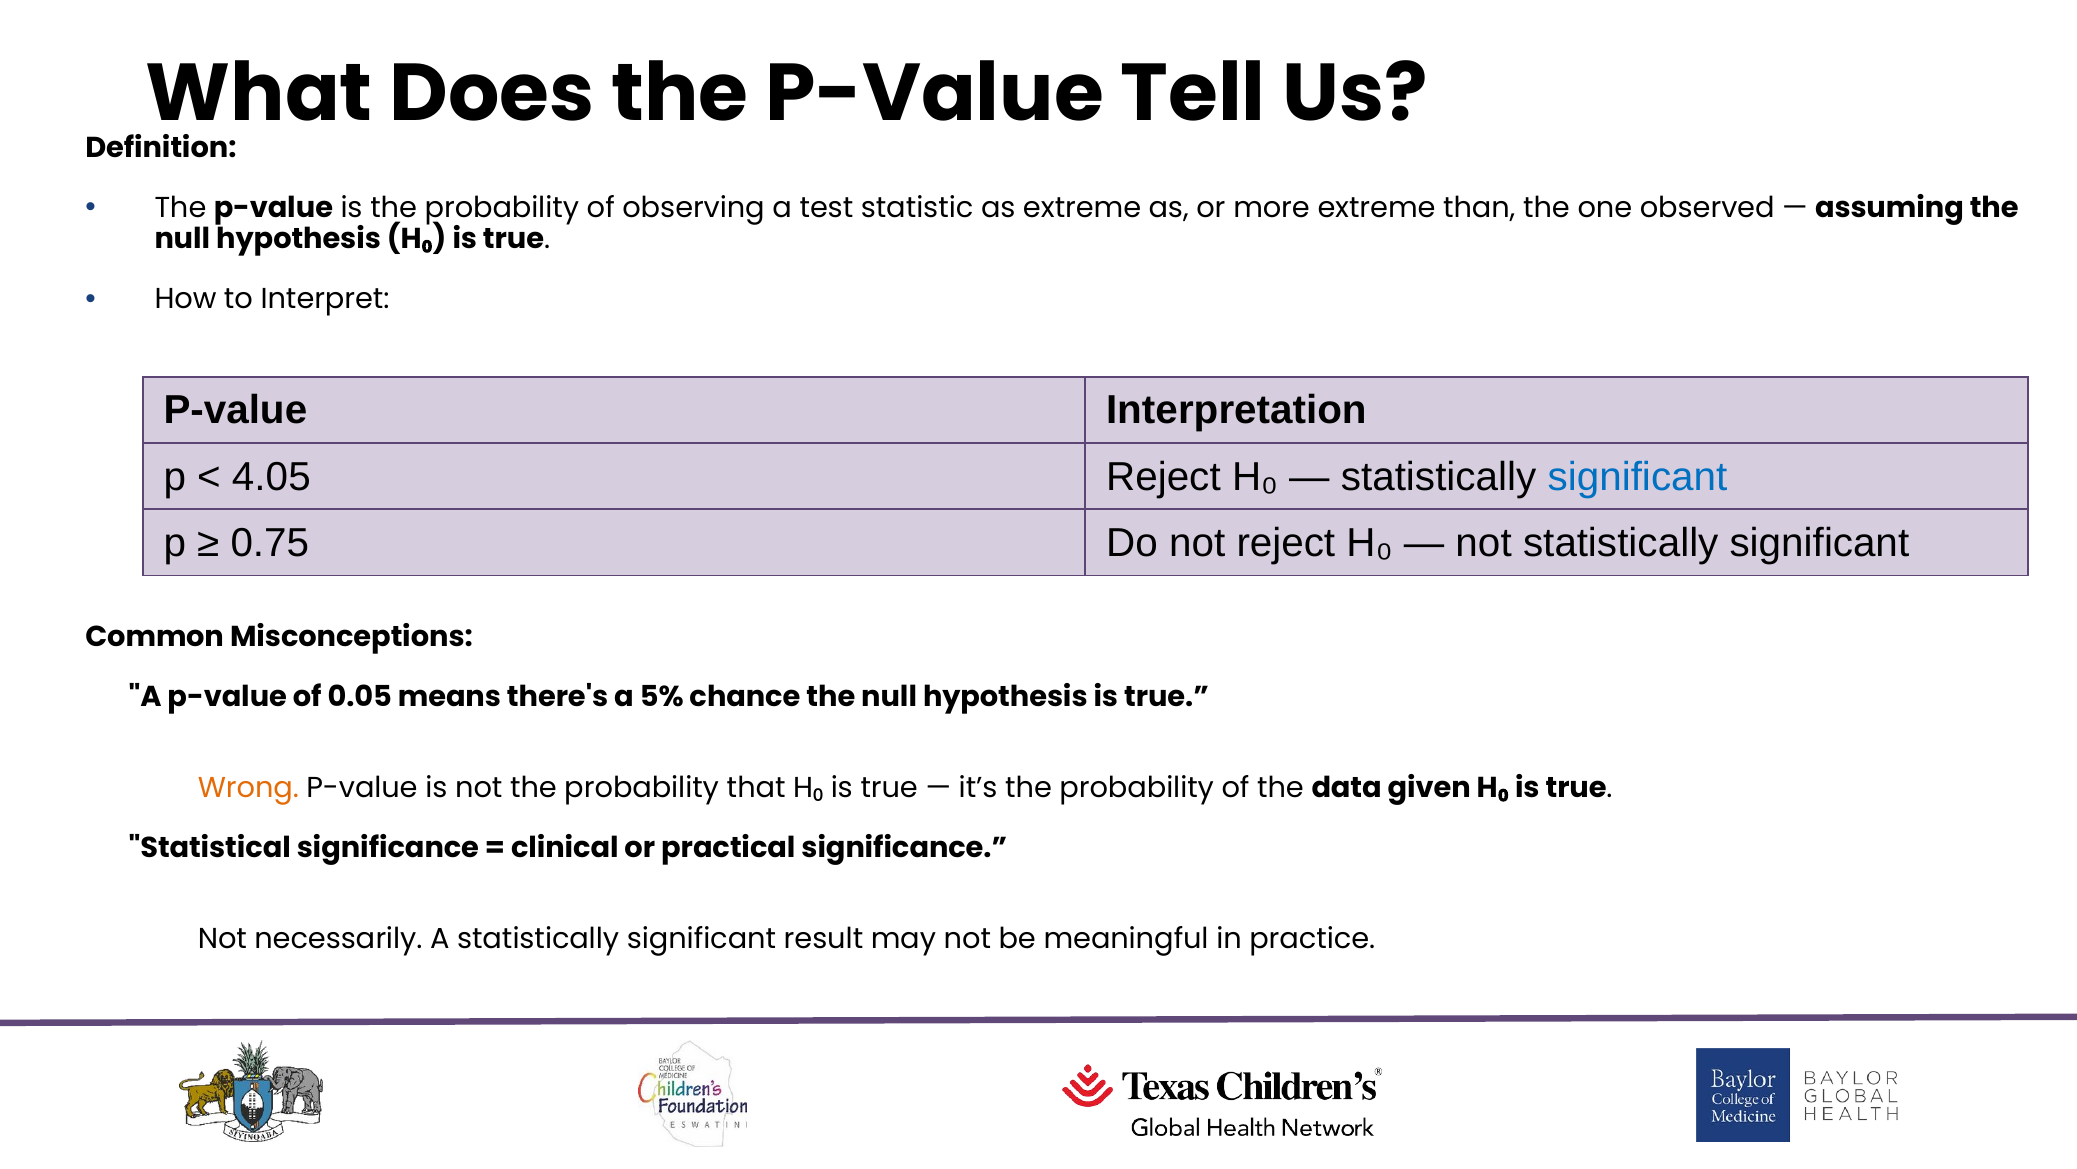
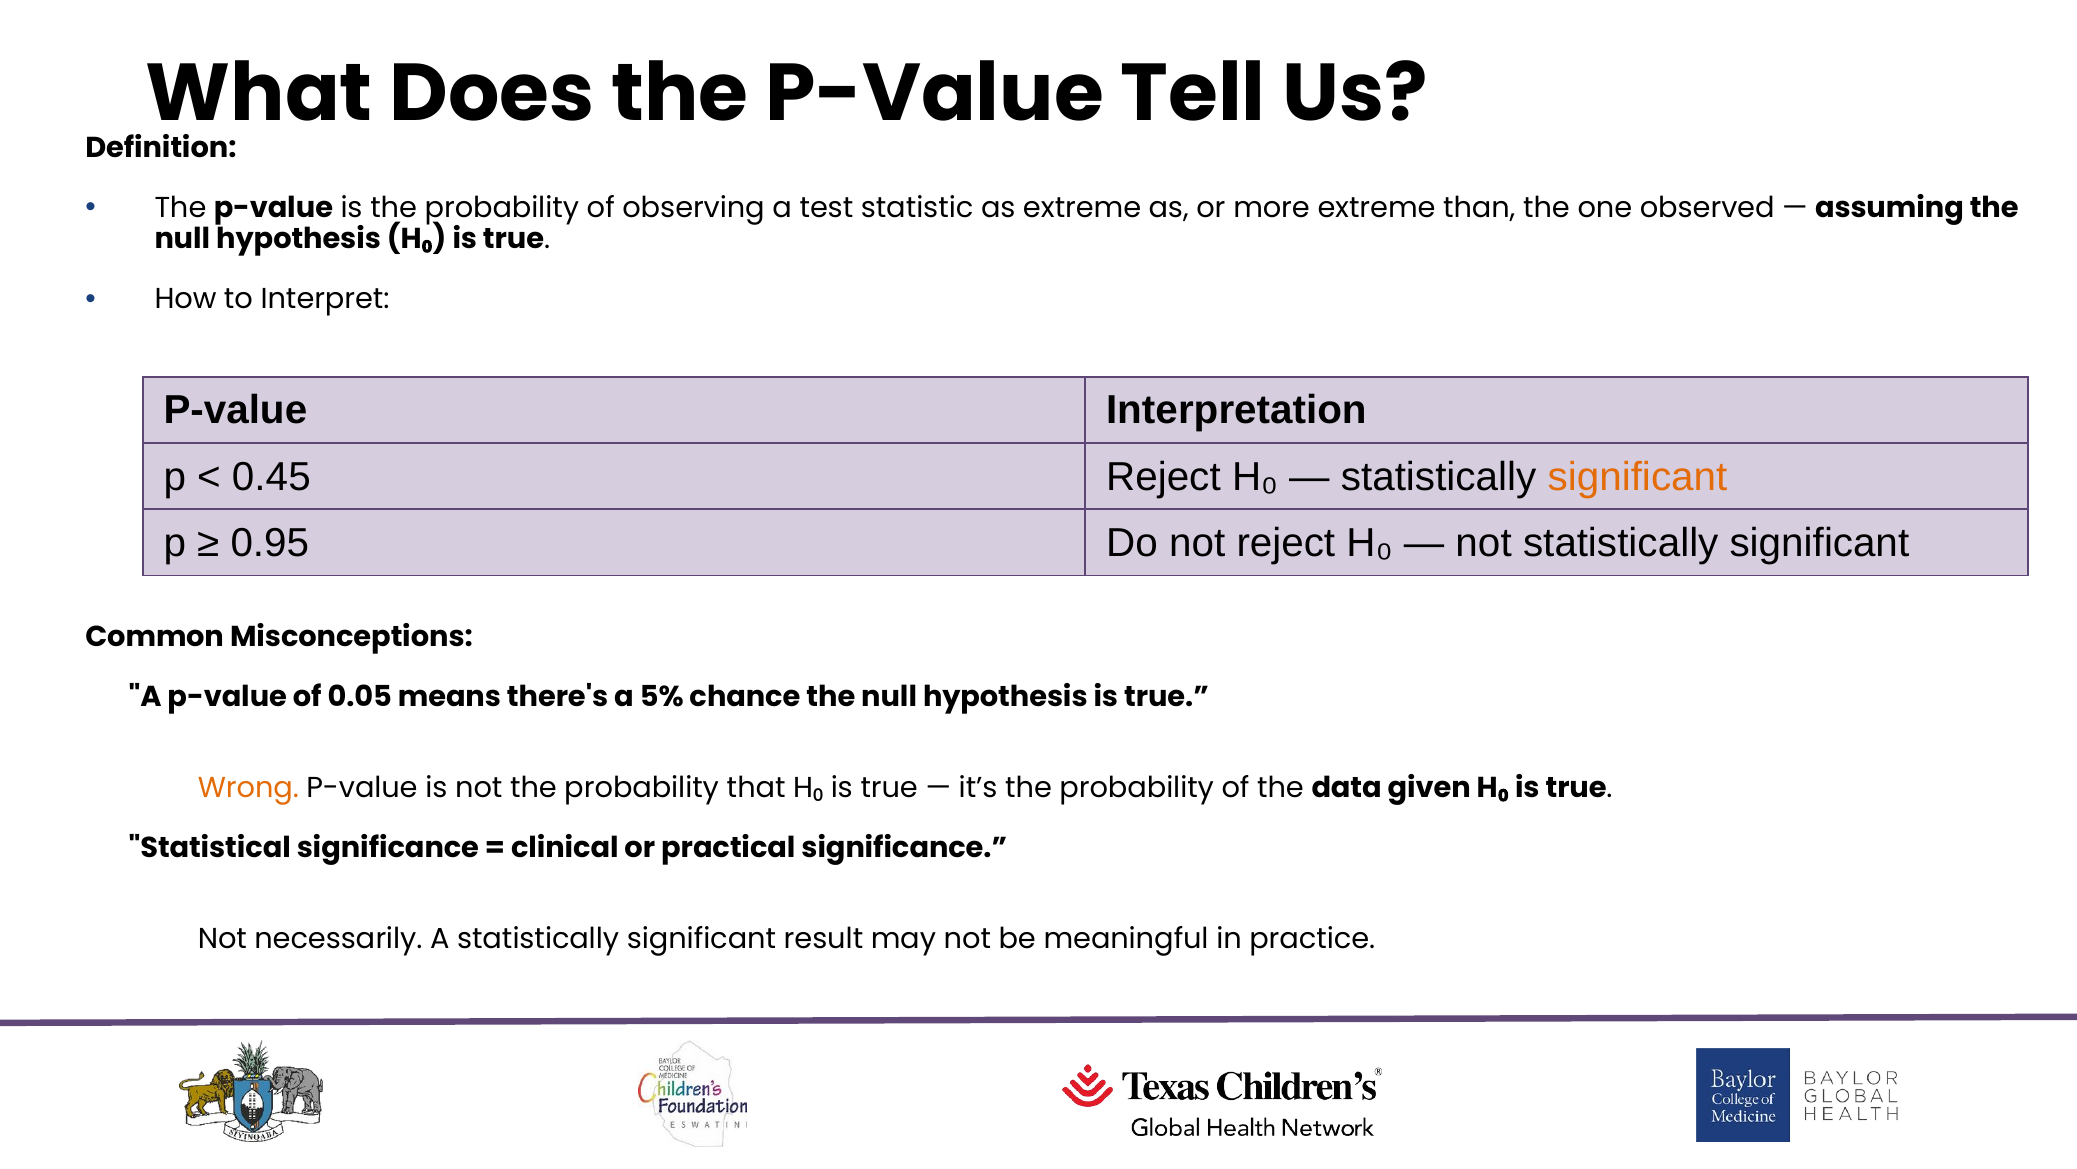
4.05: 4.05 -> 0.45 (271, 477)
significant colour: blue -> orange (1637, 477)
0.75: 0.75 -> 0.95 (270, 543)
